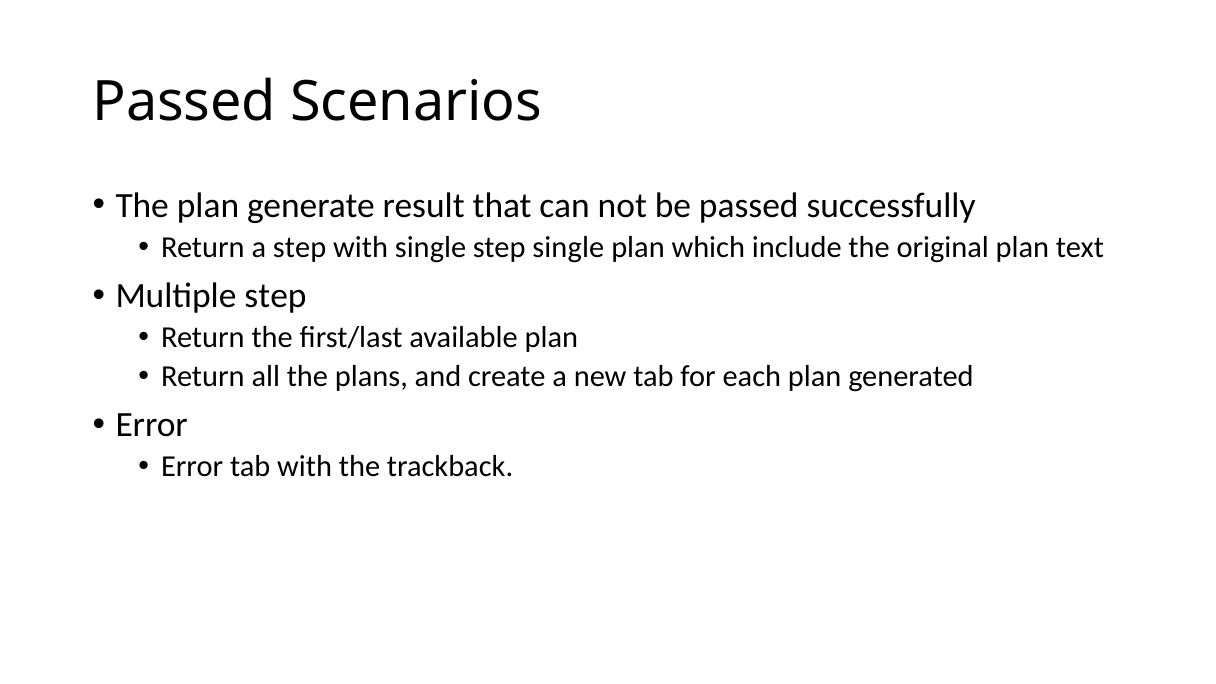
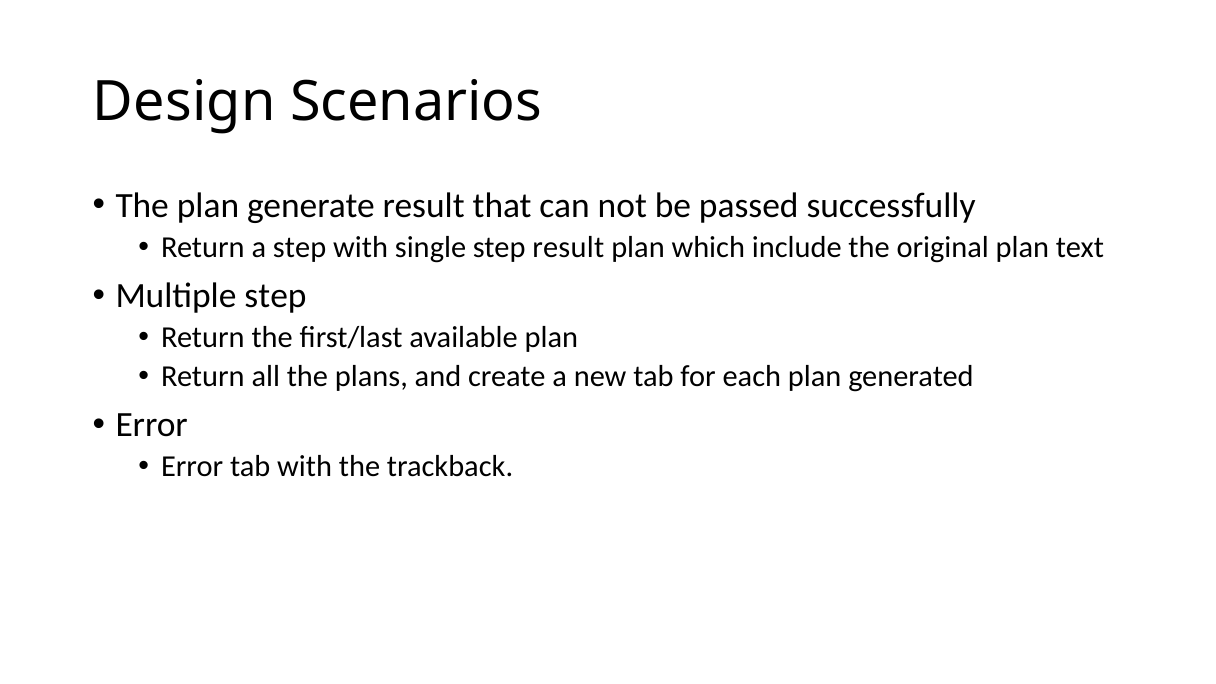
Passed: Passed -> Design (184, 102)
step single: single -> result (568, 248)
